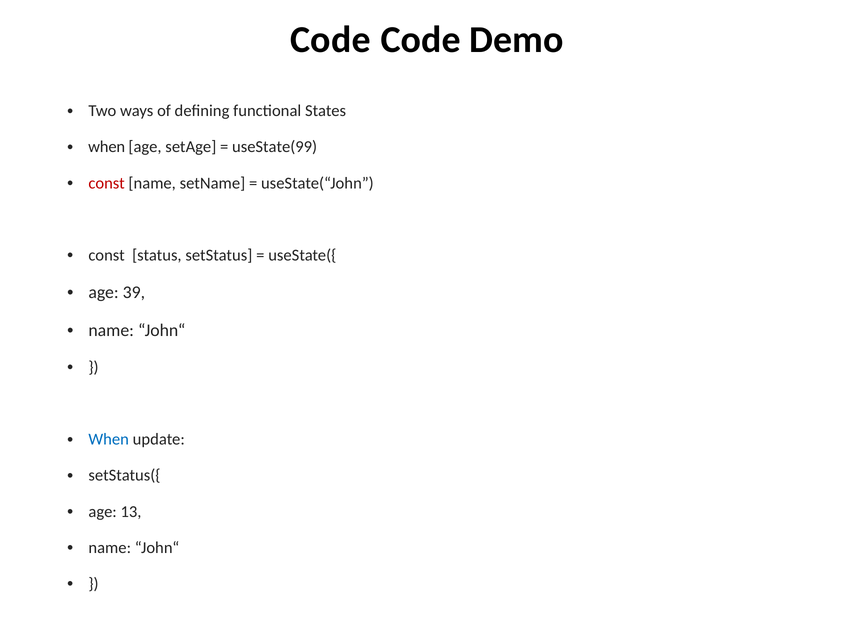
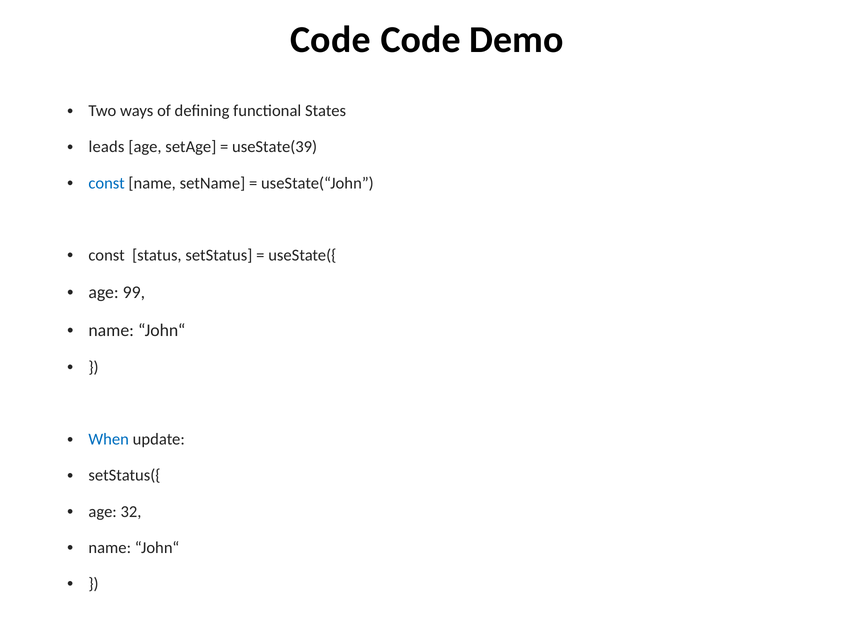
when: when -> leads (107, 147)
useState(99: useState(99 -> useState(39 (275, 147)
const colour: red -> blue (107, 183)
39: 39 -> 99 (134, 292)
13: 13 -> 32 (131, 511)
